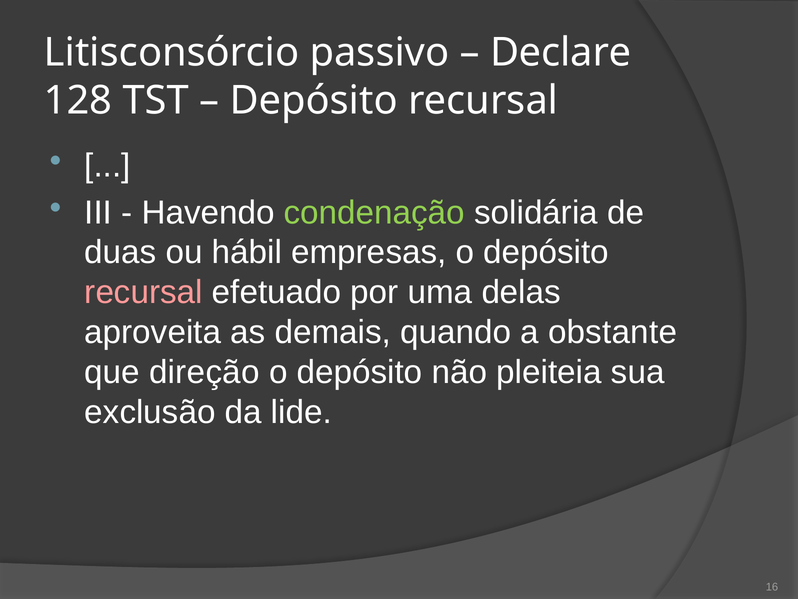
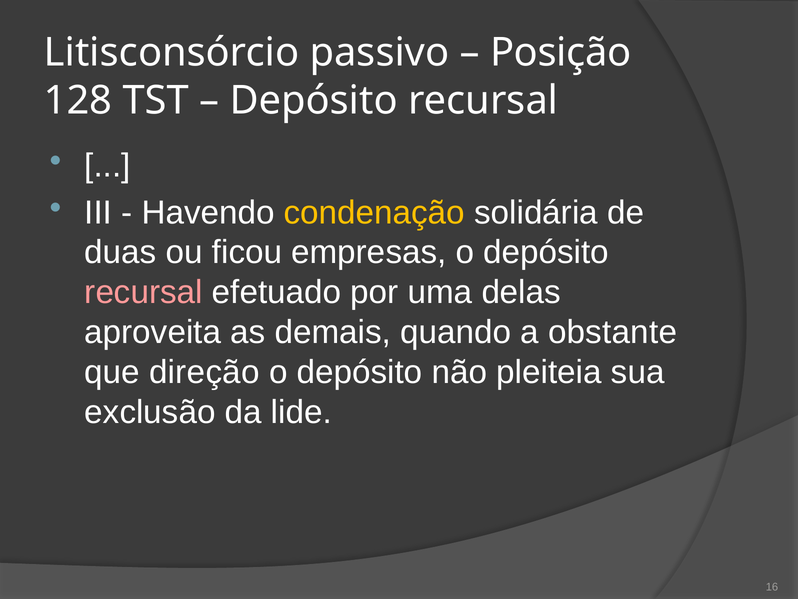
Declare: Declare -> Posição (561, 53)
condenação colour: light green -> yellow (374, 212)
hábil: hábil -> ficou (247, 252)
